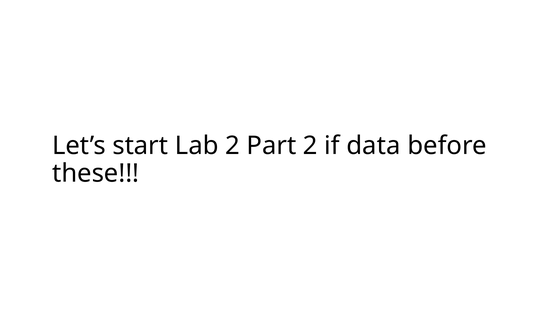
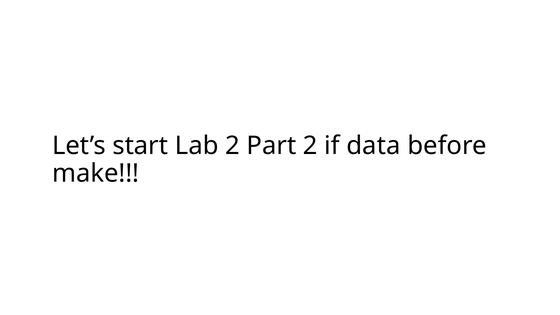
these: these -> make (96, 173)
